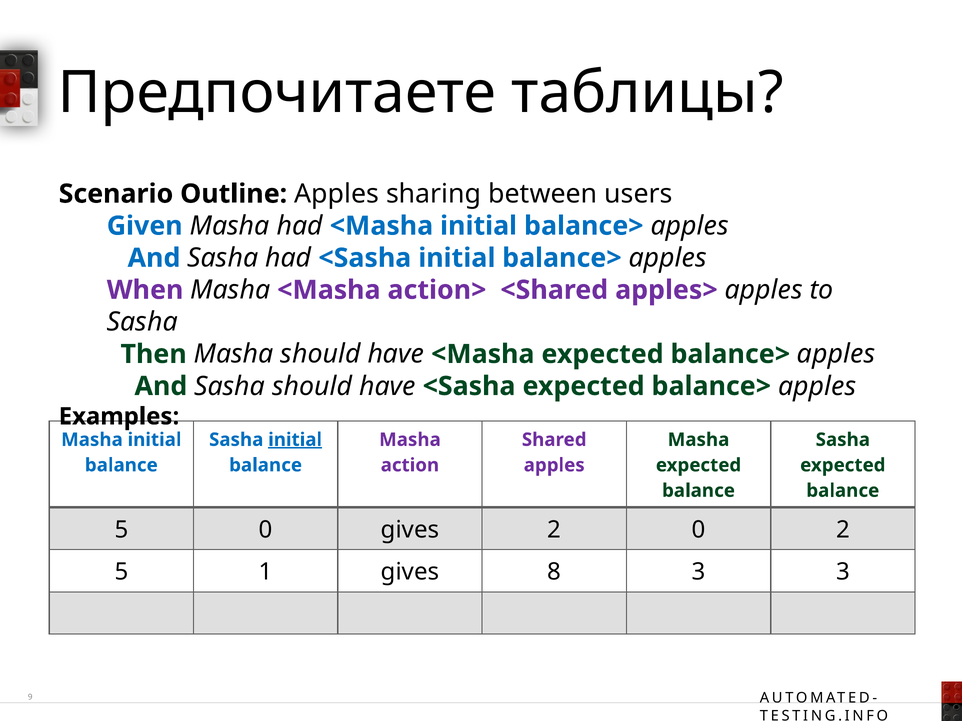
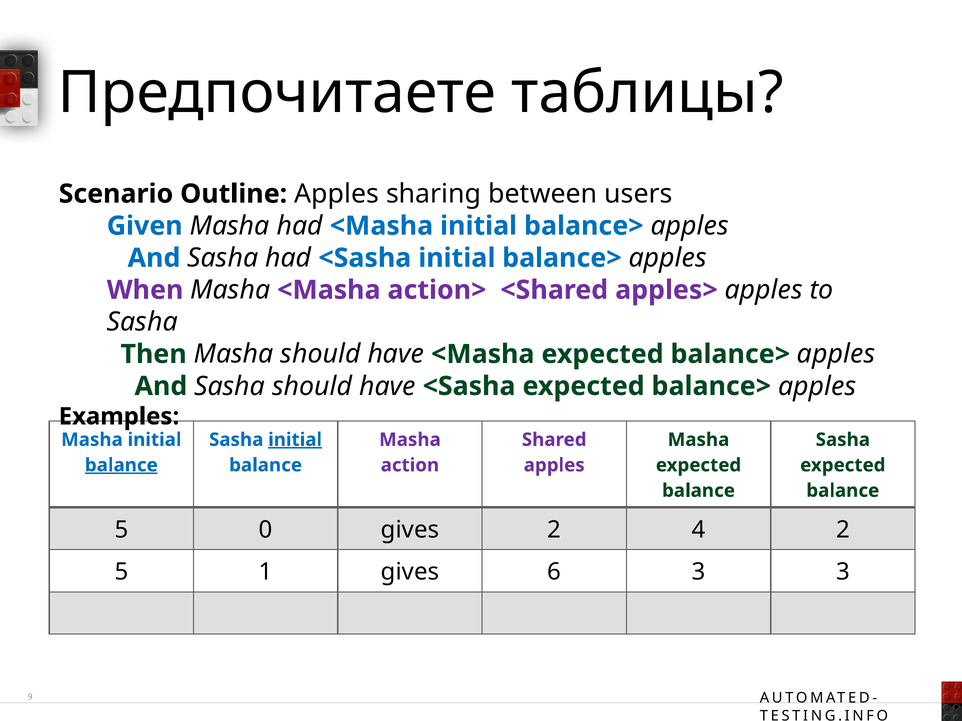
balance underline: none -> present (121, 466)
2 0: 0 -> 4 (699, 530)
8: 8 -> 6 (554, 572)
